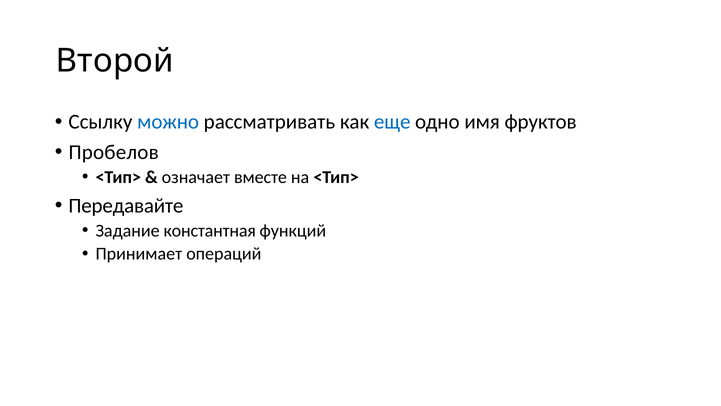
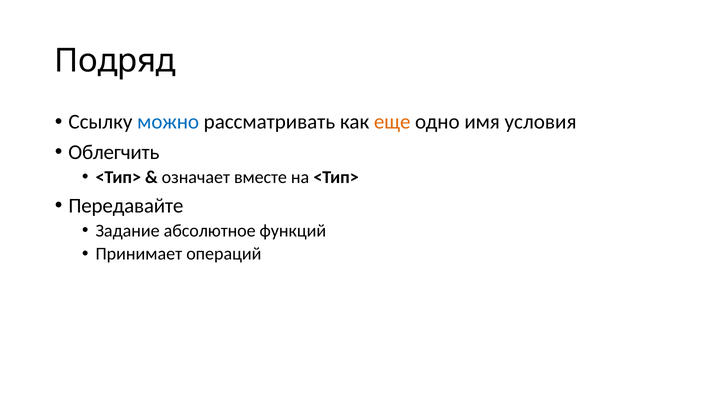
Второй: Второй -> Подряд (115, 61)
еще colour: blue -> orange (392, 122)
фруктов: фруктов -> условия (541, 122)
Пробелов: Пробелов -> Облегчить (114, 152)
константная: константная -> абсолютное (210, 230)
